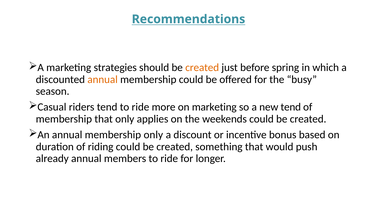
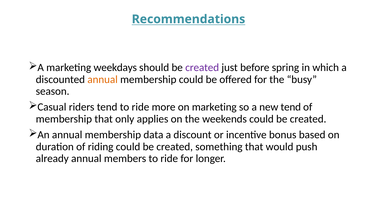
strategies: strategies -> weekdays (115, 68)
created colour: orange -> purple (202, 68)
membership only: only -> data (153, 135)
